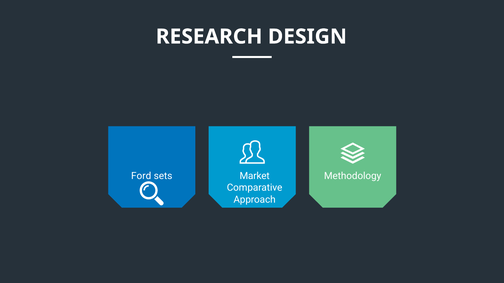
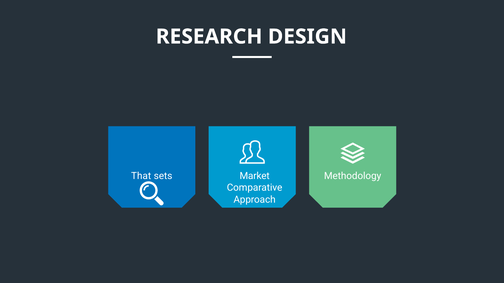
Ford: Ford -> That (141, 176)
